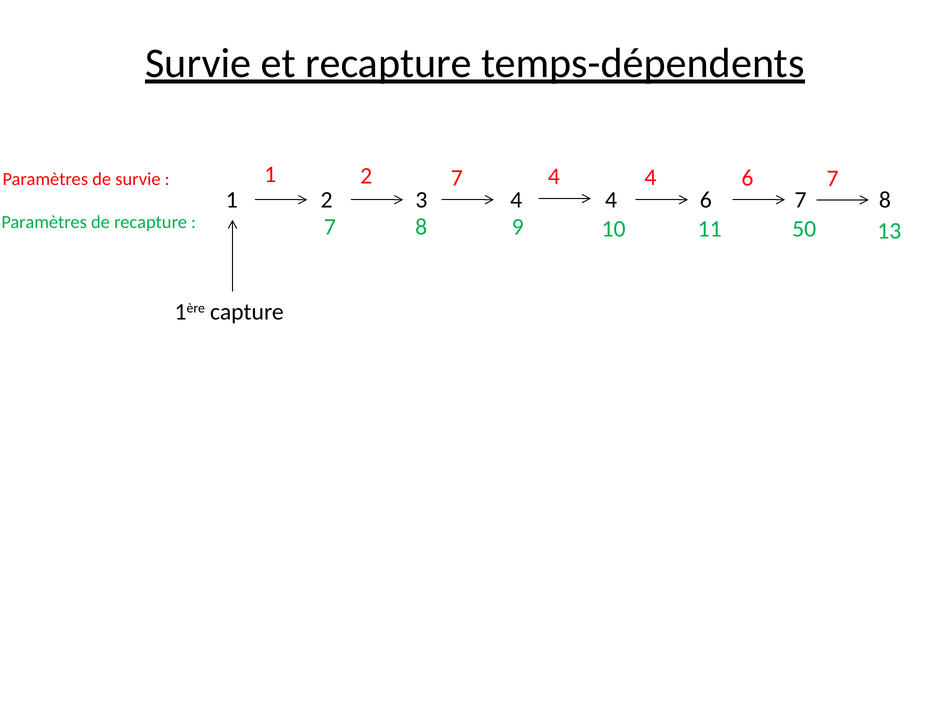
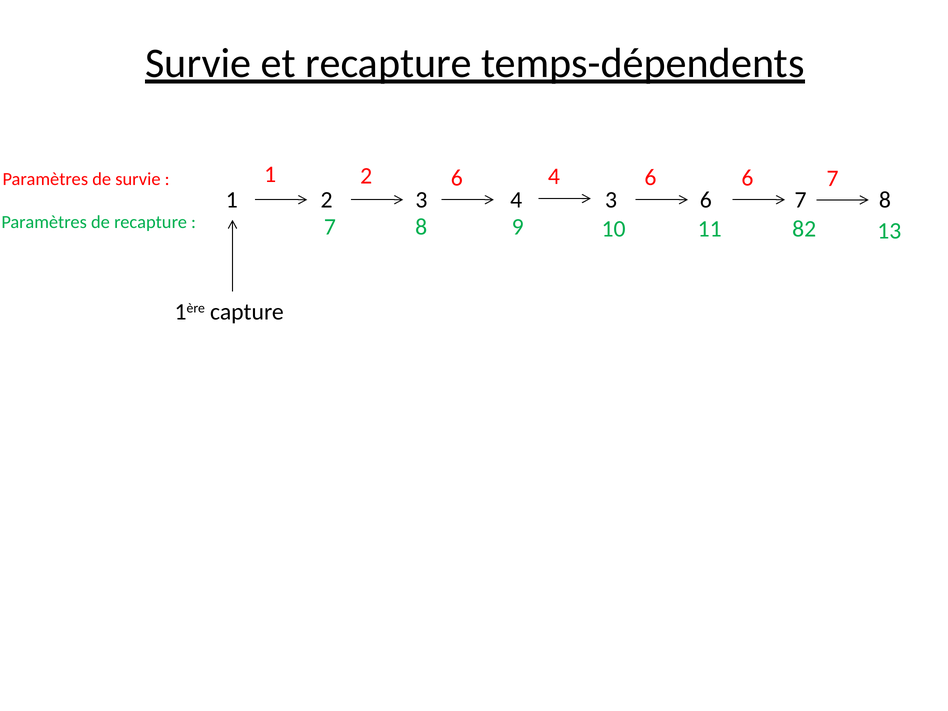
2 7: 7 -> 6 (457, 178)
4: 4 -> 6 (650, 177)
3 4 4: 4 -> 3 (611, 200)
50: 50 -> 82 (804, 229)
